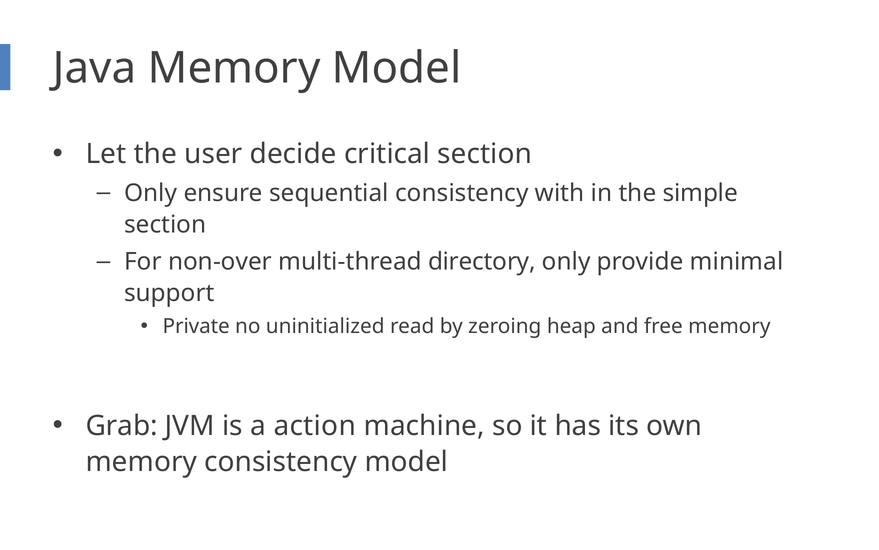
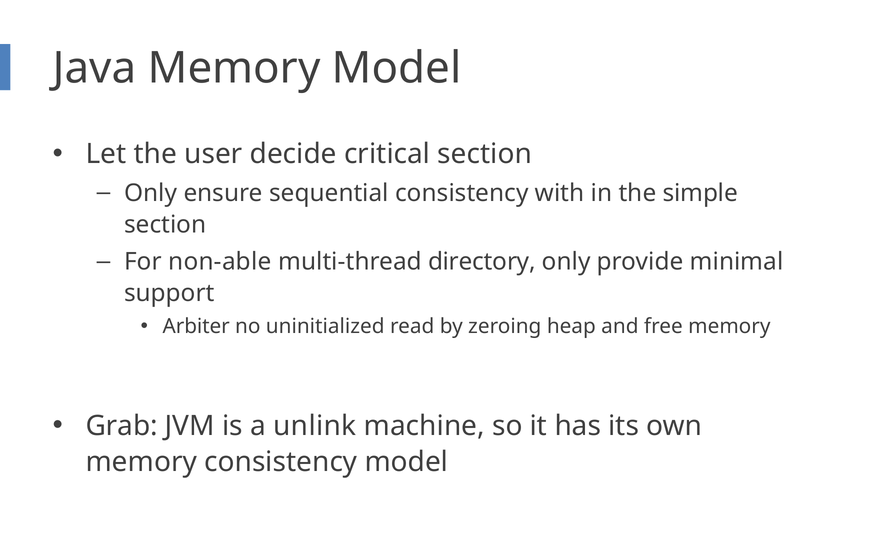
non-over: non-over -> non-able (220, 261)
Private: Private -> Arbiter (196, 326)
action: action -> unlink (315, 425)
